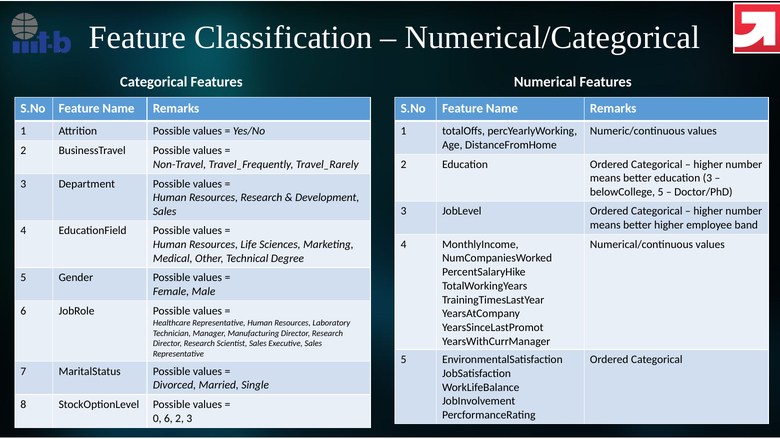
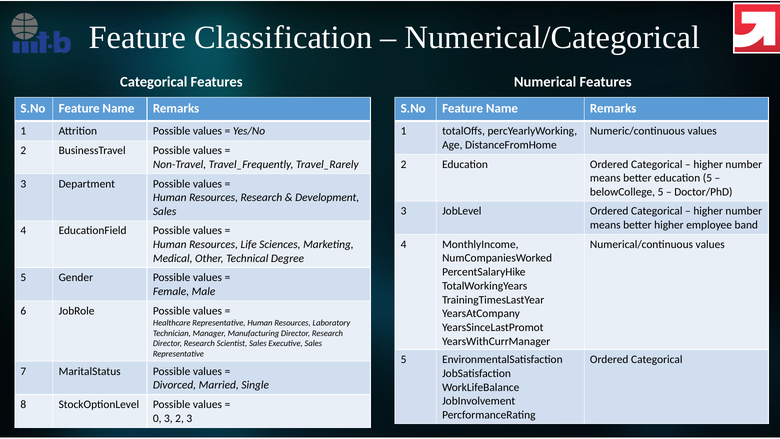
education 3: 3 -> 5 (707, 178)
0 6: 6 -> 3 (168, 418)
